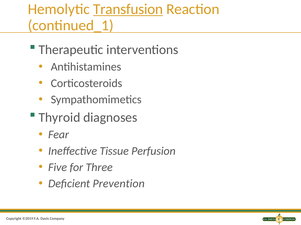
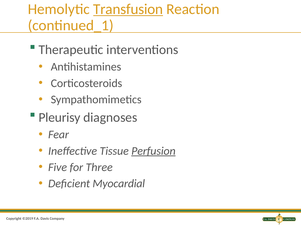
Thyroid: Thyroid -> Pleurisy (60, 118)
Perfusion underline: none -> present (153, 151)
Prevention: Prevention -> Myocardial (119, 184)
